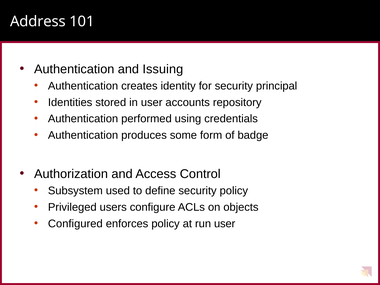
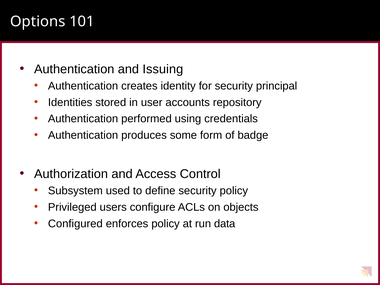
Address: Address -> Options (38, 22)
run user: user -> data (225, 224)
